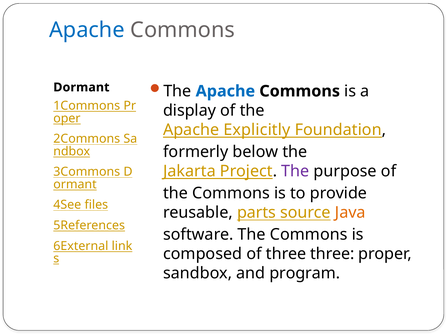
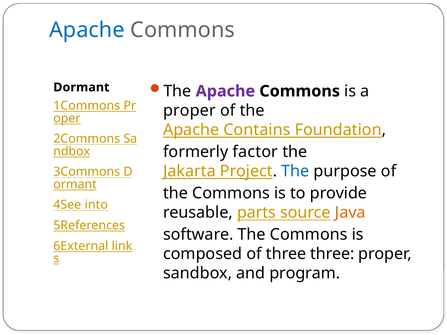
Apache colour: blue -> purple (225, 91)
display: display -> proper (189, 111)
Explicitly: Explicitly -> Contains (257, 130)
below: below -> factor (255, 152)
The colour: purple -> blue (295, 171)
files: files -> into (96, 205)
